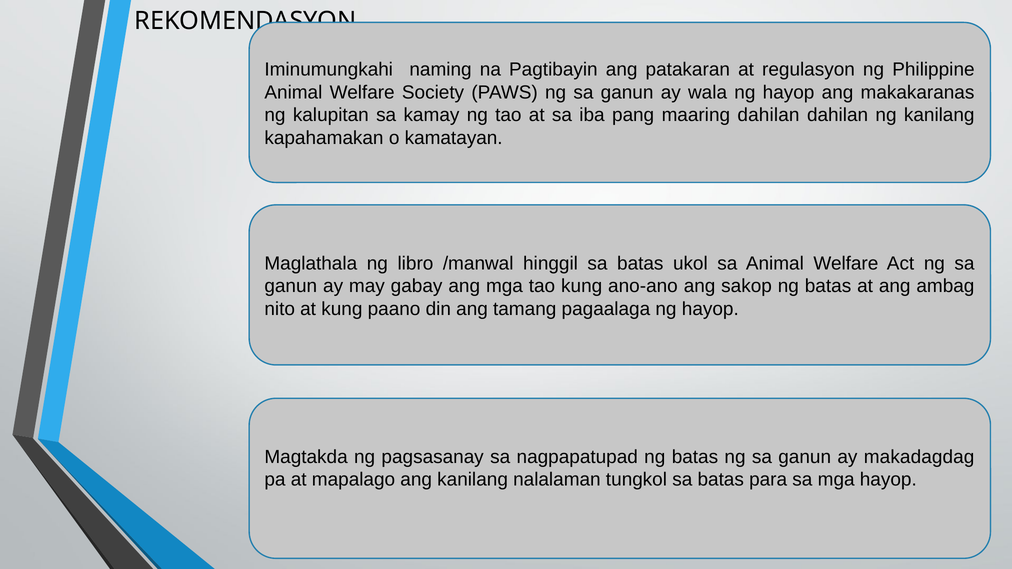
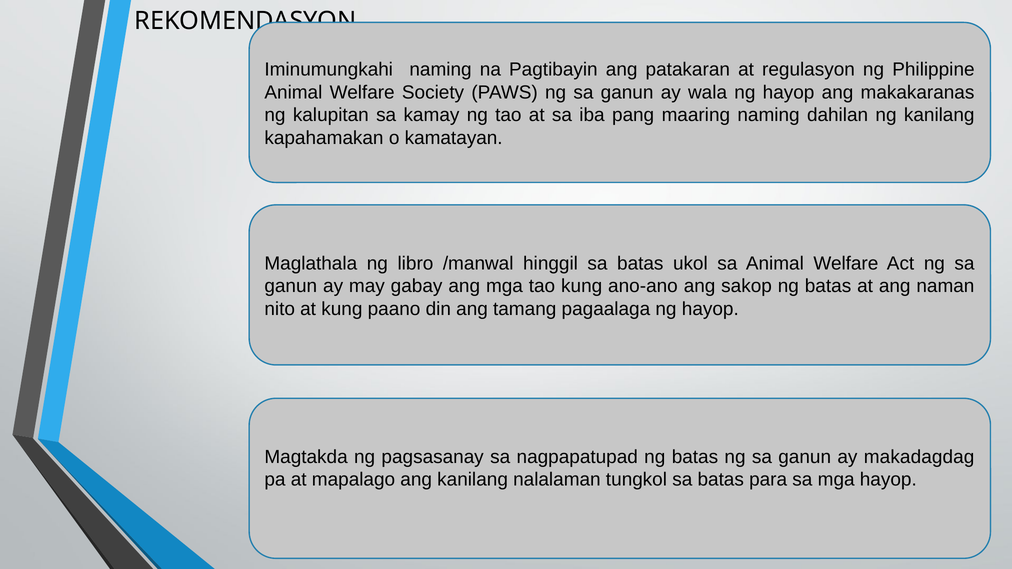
maaring dahilan: dahilan -> naming (769, 115)
ambag: ambag -> naman (945, 286)
